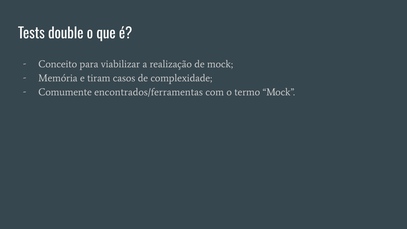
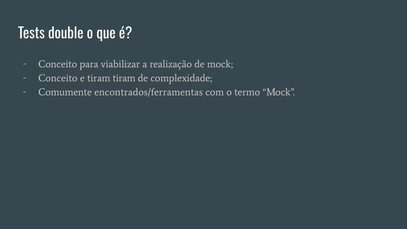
Memória: Memória -> Conceito (58, 78)
tiram casos: casos -> tiram (124, 78)
